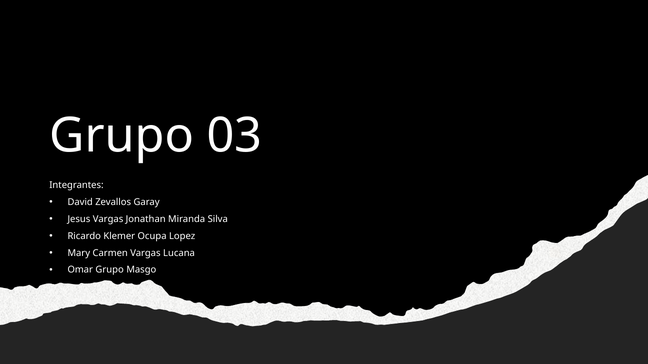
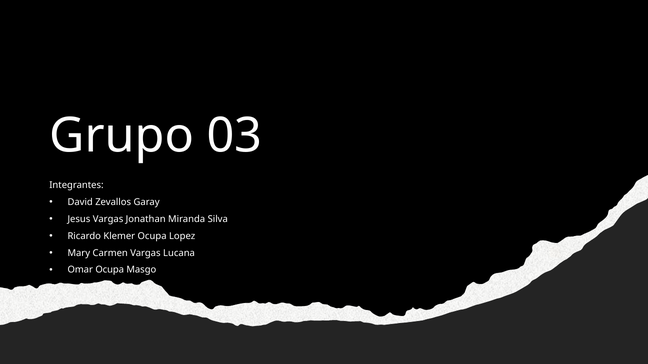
Omar Grupo: Grupo -> Ocupa (110, 270)
